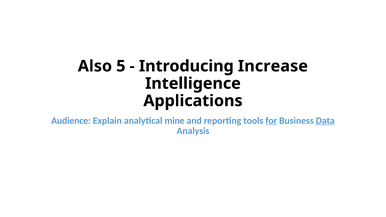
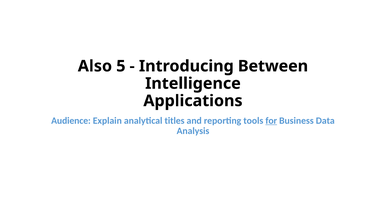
Increase: Increase -> Between (273, 66)
mine: mine -> titles (175, 121)
Data underline: present -> none (325, 121)
